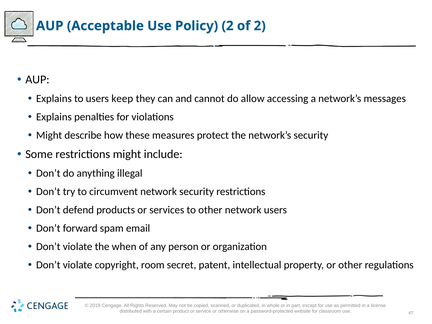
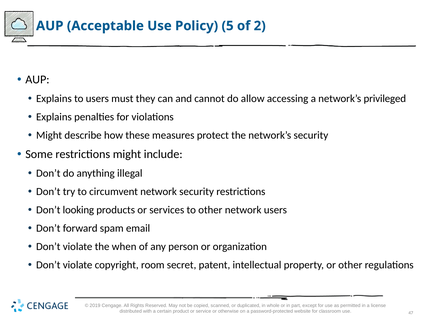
Policy 2: 2 -> 5 (228, 26)
keep: keep -> must (122, 99)
messages: messages -> privileged (385, 99)
defend: defend -> looking (78, 210)
